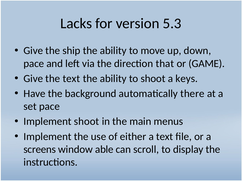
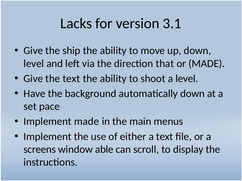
5.3: 5.3 -> 3.1 (172, 23)
pace: pace -> level (34, 64)
or GAME: GAME -> MADE (207, 64)
a keys: keys -> level (187, 79)
automatically there: there -> down (192, 94)
Implement shoot: shoot -> made (87, 122)
